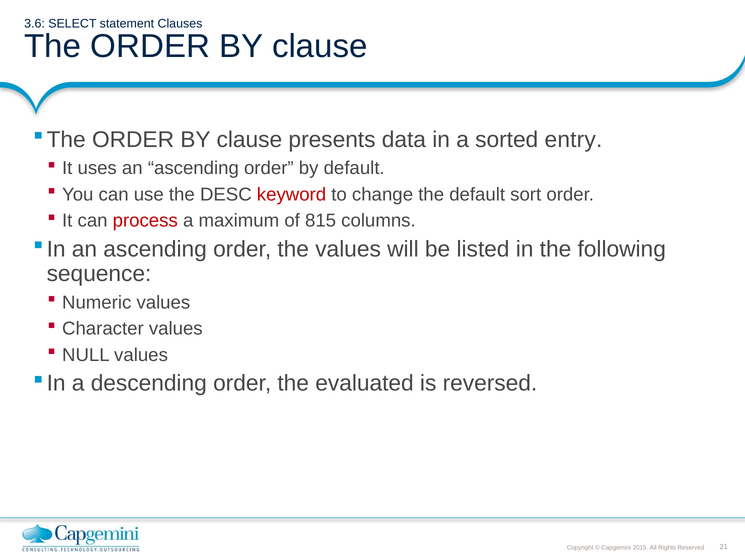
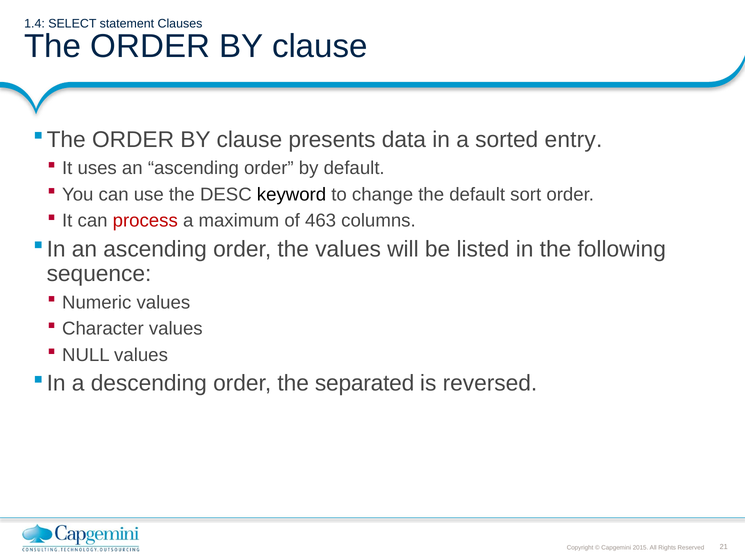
3.6: 3.6 -> 1.4 (35, 24)
keyword colour: red -> black (292, 195)
815: 815 -> 463 (321, 221)
evaluated: evaluated -> separated (365, 384)
